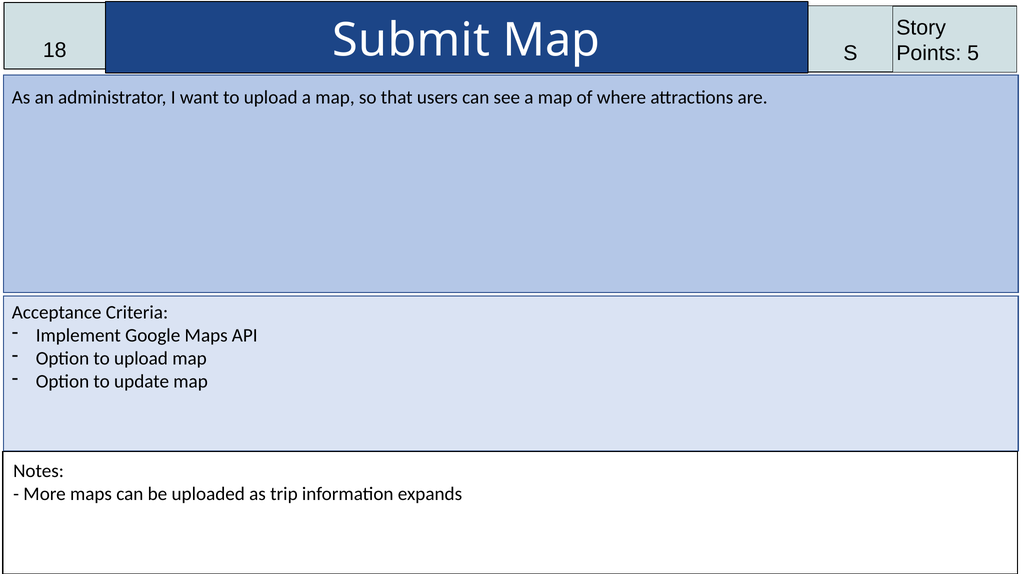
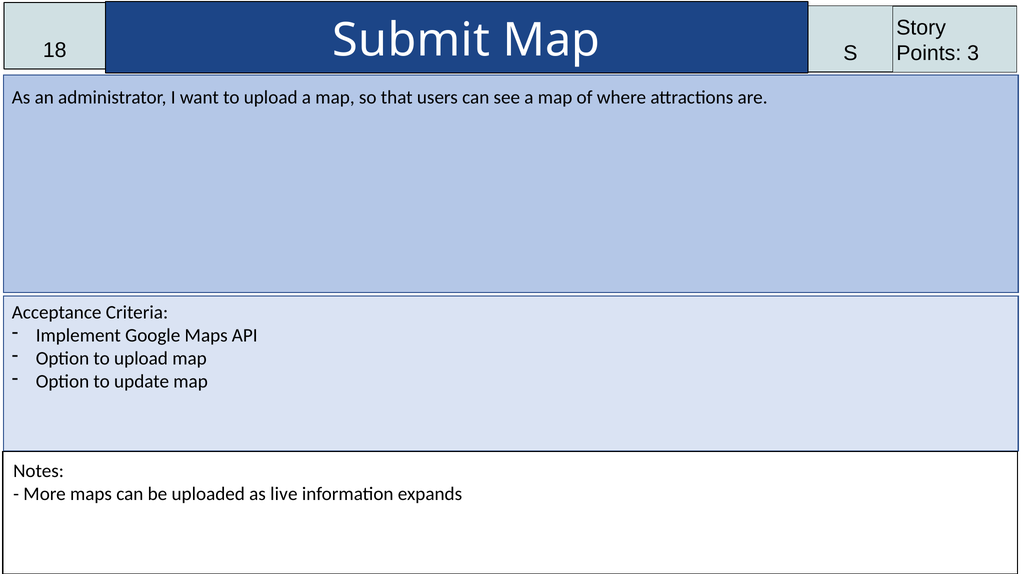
5: 5 -> 3 (973, 53)
trip: trip -> live (284, 494)
